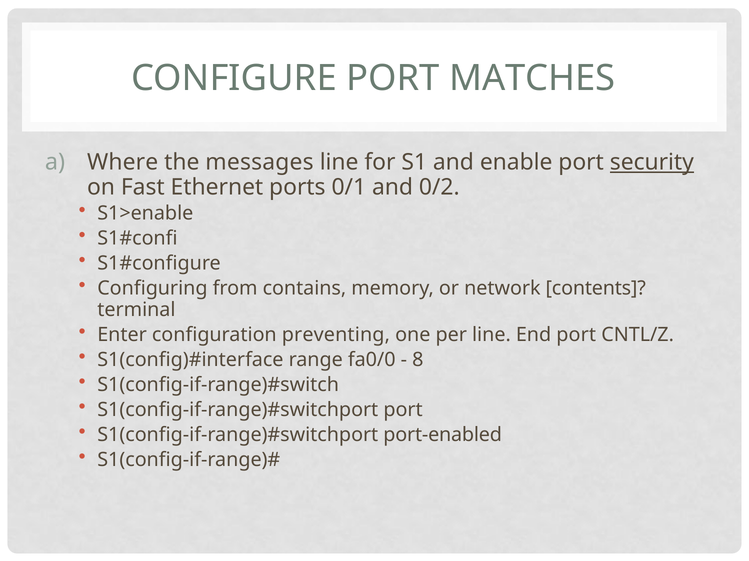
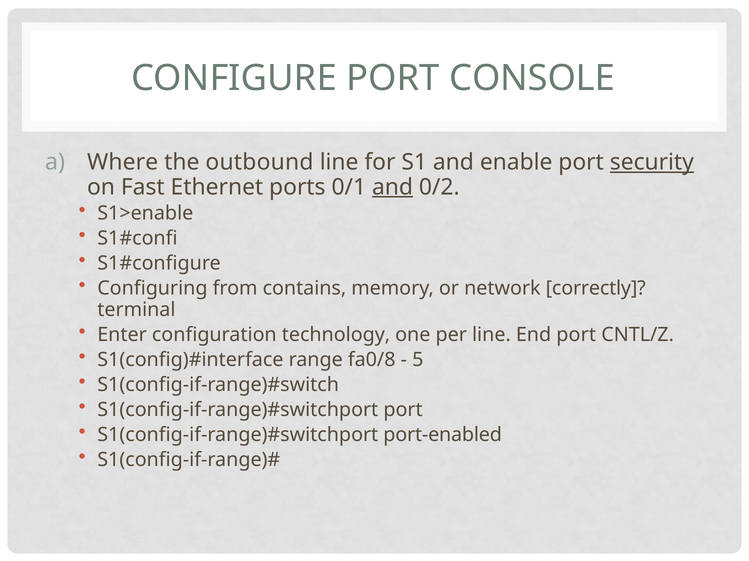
MATCHES: MATCHES -> CONSOLE (532, 79)
messages: messages -> outbound (259, 163)
and underline: none -> present (393, 187)
contents: contents -> correctly (596, 289)
preventing: preventing -> technology (336, 335)
fa0/0: fa0/0 -> fa0/8 (372, 360)
8: 8 -> 5 (418, 360)
